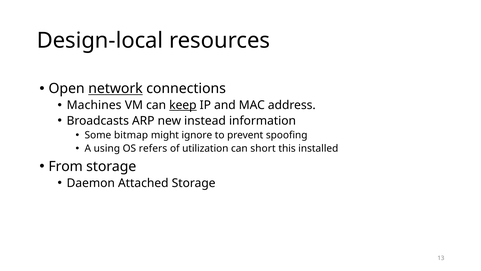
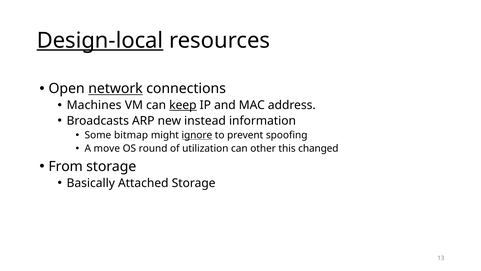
Design-local underline: none -> present (100, 40)
ignore underline: none -> present (197, 135)
using: using -> move (107, 148)
refers: refers -> round (153, 148)
short: short -> other (263, 148)
installed: installed -> changed (318, 148)
Daemon: Daemon -> Basically (91, 183)
